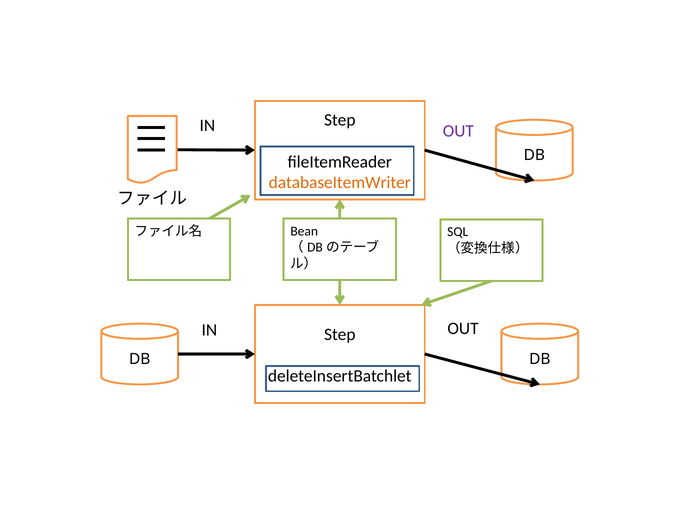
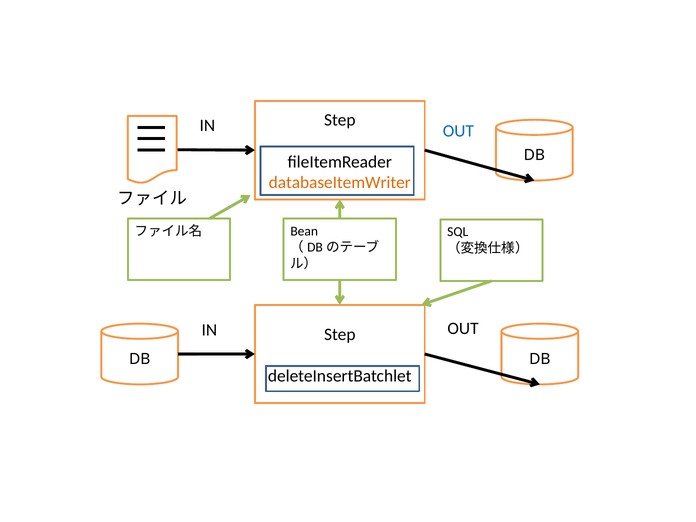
OUT colour: purple -> blue (458, 131)
